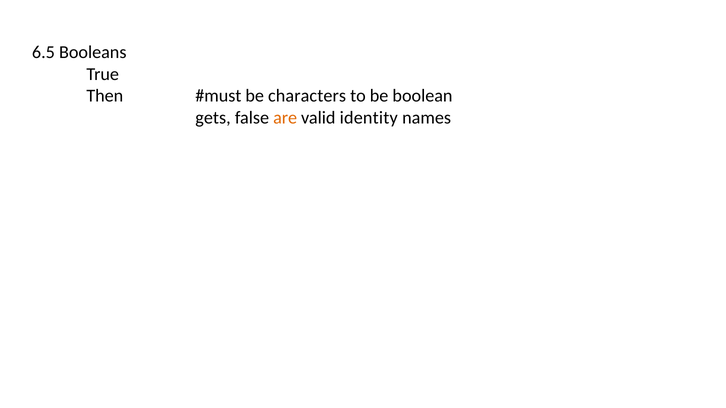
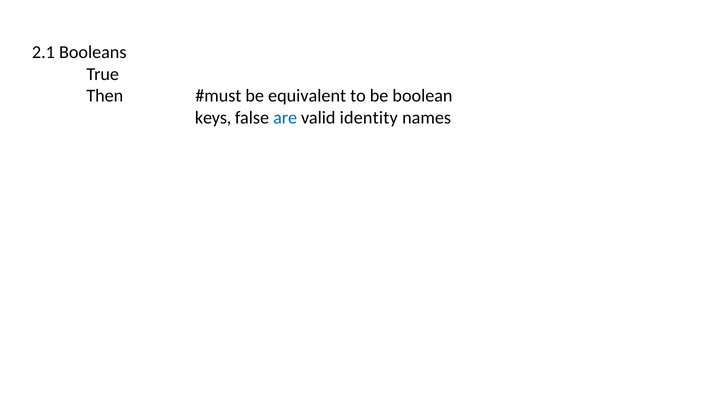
6.5: 6.5 -> 2.1 (43, 52)
characters: characters -> equivalent (307, 96)
gets: gets -> keys (213, 118)
are colour: orange -> blue (285, 118)
